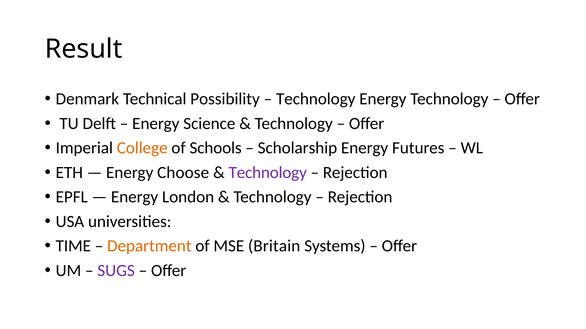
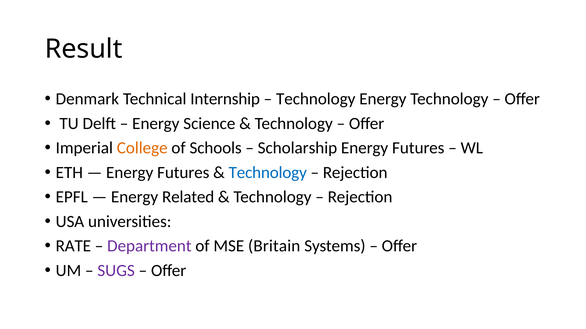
Possibility: Possibility -> Internship (225, 99)
Choose: Choose -> Futures (183, 173)
Technology colour: purple -> blue (268, 173)
London: London -> Related (188, 197)
TIME: TIME -> RATE (73, 246)
Department colour: orange -> purple (149, 246)
